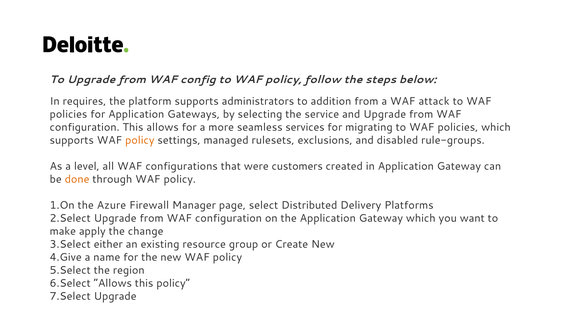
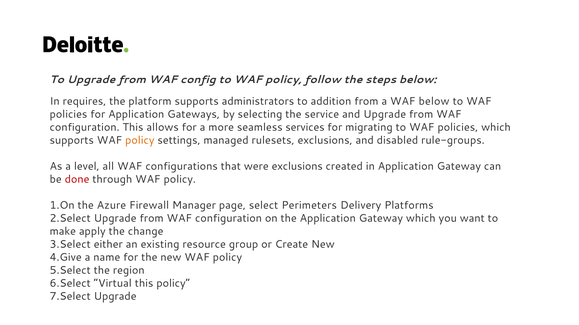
WAF attack: attack -> below (434, 101)
were customers: customers -> exclusions (297, 166)
done colour: orange -> red (77, 179)
Distributed: Distributed -> Perimeters (309, 206)
Allows: Allows -> Virtual (113, 284)
